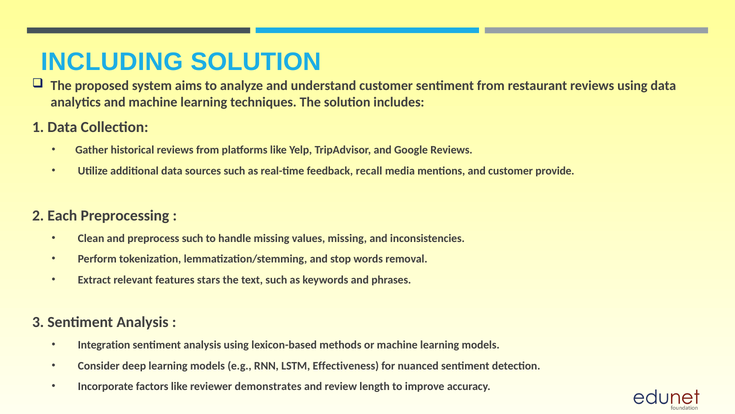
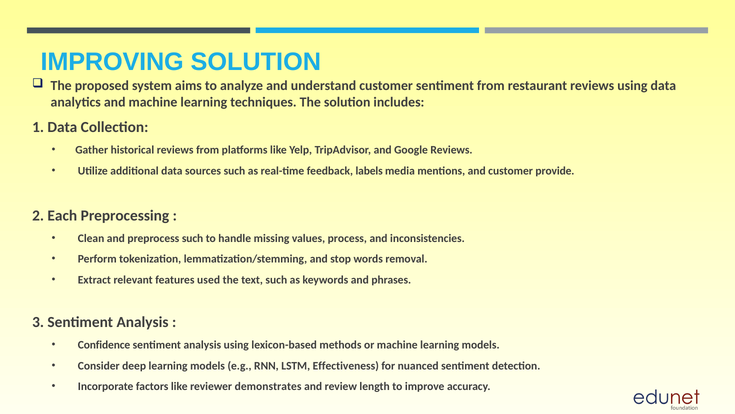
INCLUDING: INCLUDING -> IMPROVING (112, 62)
recall: recall -> labels (369, 171)
values missing: missing -> process (347, 238)
stars: stars -> used (209, 279)
Integration: Integration -> Confidence (104, 345)
